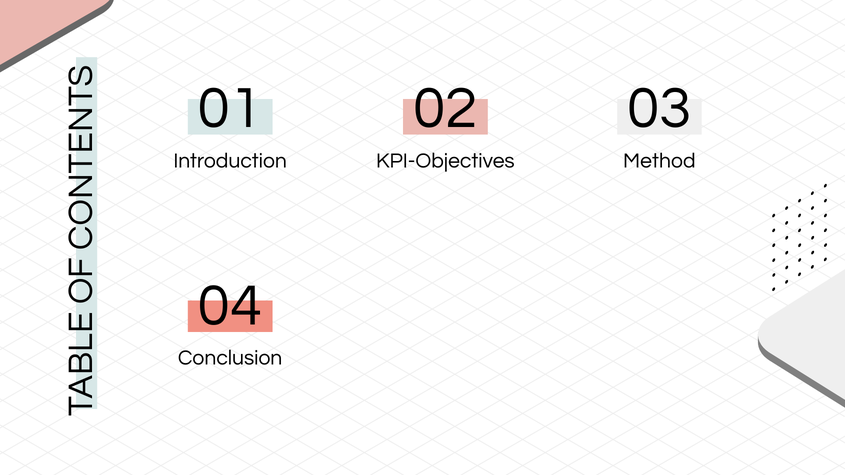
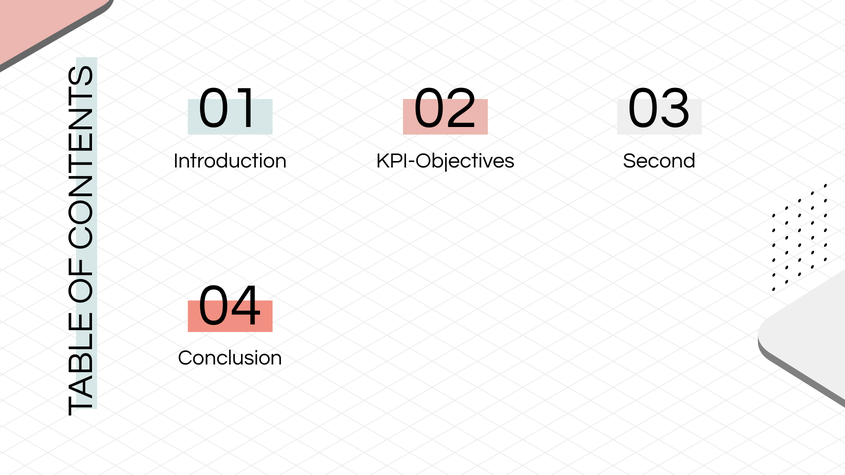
Method: Method -> Second (659, 161)
